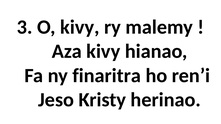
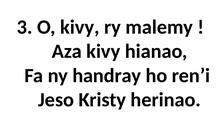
finaritra: finaritra -> handray (107, 76)
